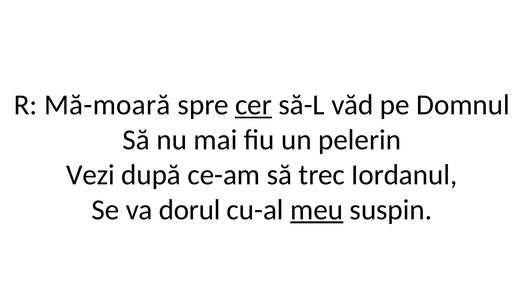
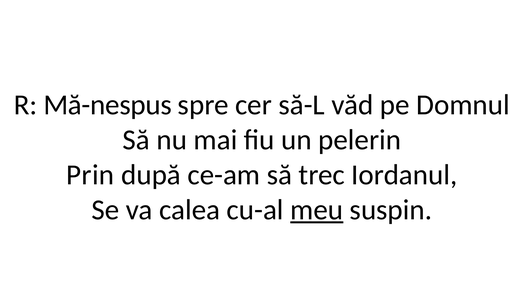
Mă-moară: Mă-moară -> Mă-nespus (108, 105)
cer underline: present -> none (253, 105)
Vezi: Vezi -> Prin (90, 175)
dorul: dorul -> calea (190, 210)
